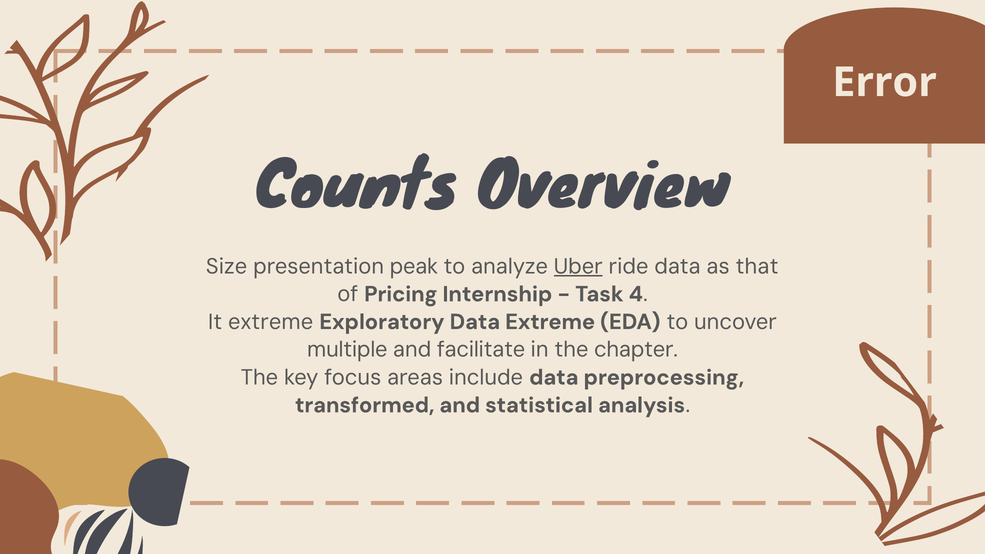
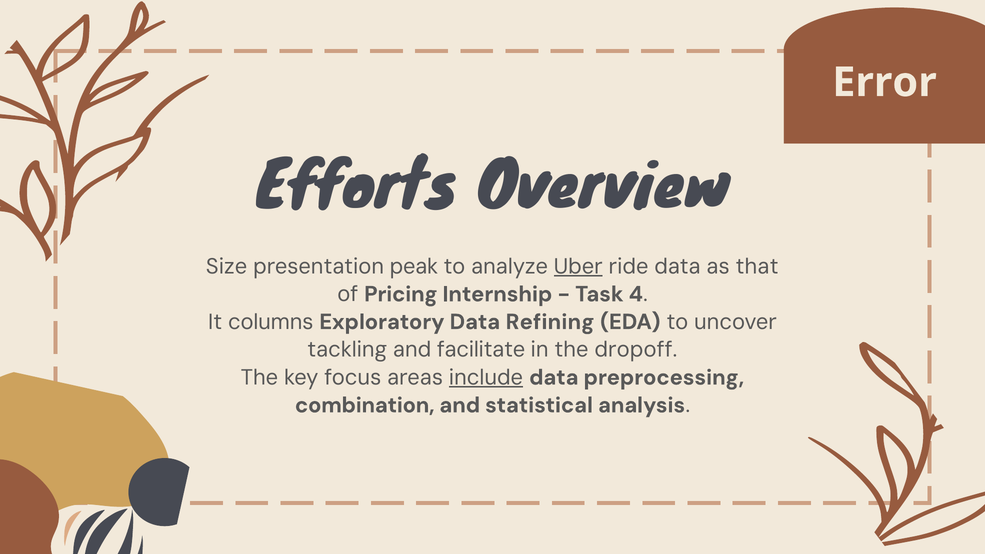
Counts: Counts -> Efforts (357, 184)
It extreme: extreme -> columns (271, 322)
Data Extreme: Extreme -> Refining (550, 322)
multiple: multiple -> tackling (347, 350)
chapter: chapter -> dropoff (636, 350)
include underline: none -> present (486, 377)
transformed: transformed -> combination (365, 405)
